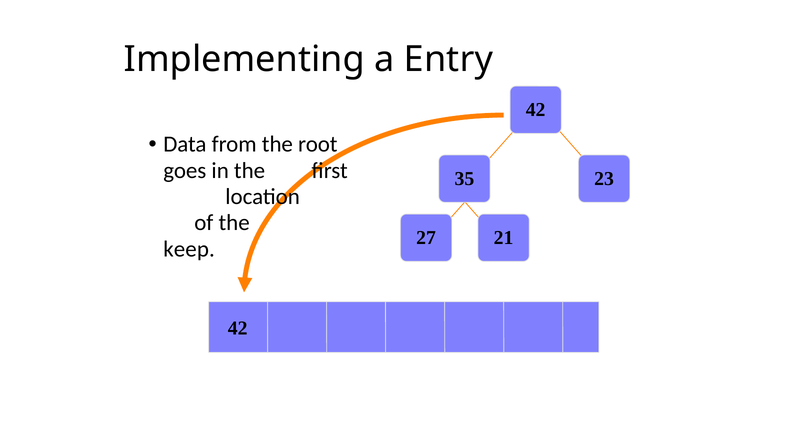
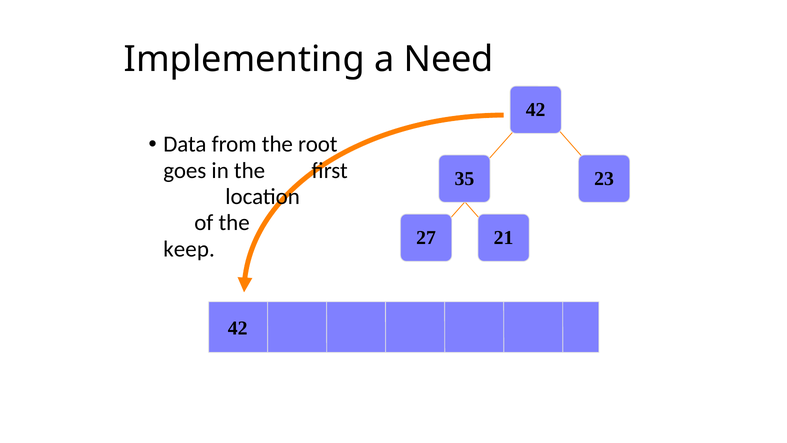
Entry: Entry -> Need (449, 59)
